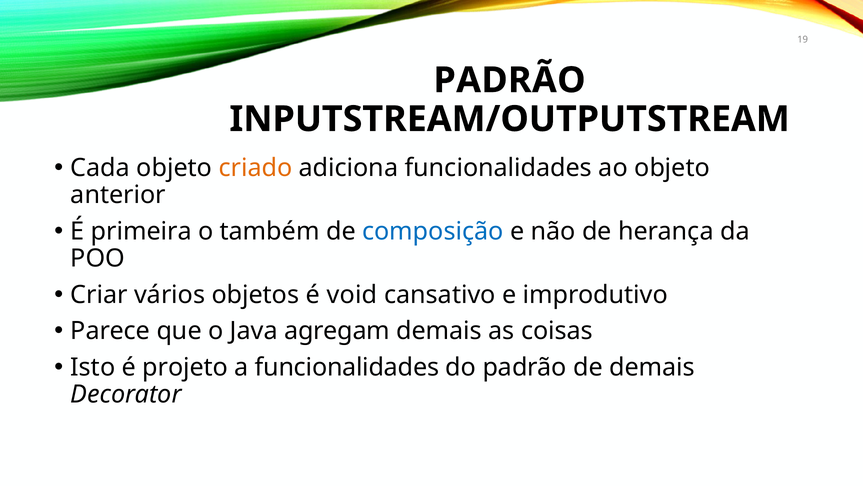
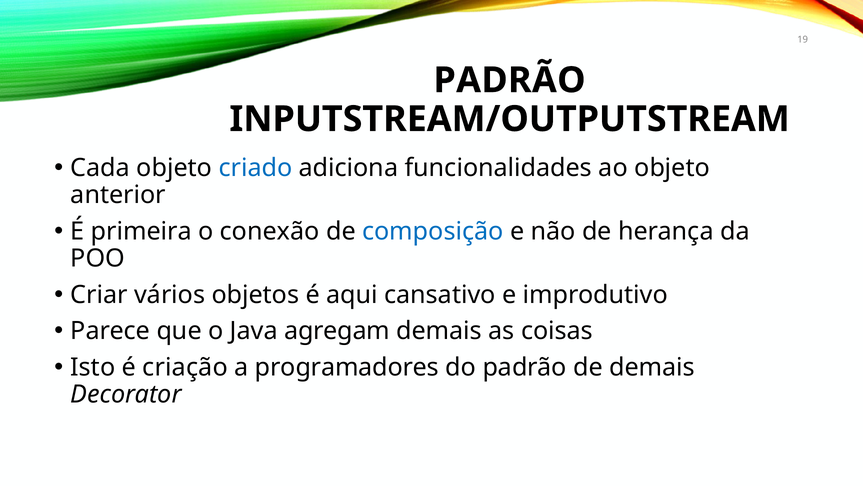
criado colour: orange -> blue (255, 168)
também: também -> conexão (270, 231)
void: void -> aqui (352, 294)
projeto: projeto -> criação (185, 367)
a funcionalidades: funcionalidades -> programadores (347, 367)
